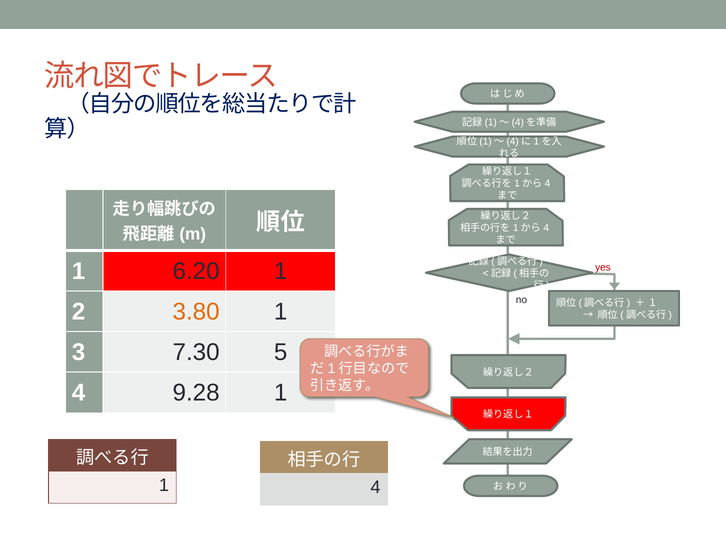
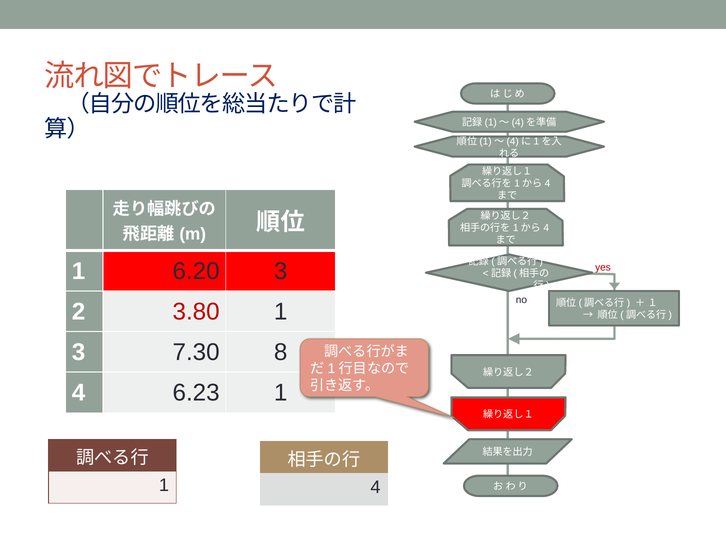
6.20 1: 1 -> 3 (281, 271)
3.80 colour: orange -> red (196, 312)
5: 5 -> 8 (281, 353)
9.28: 9.28 -> 6.23 (196, 393)
